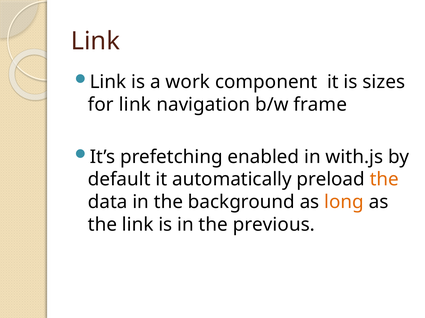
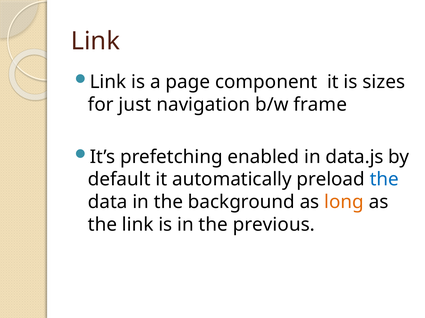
work: work -> page (188, 82)
for link: link -> just (135, 105)
with.js: with.js -> data.js (355, 157)
the colour: orange -> blue (384, 180)
